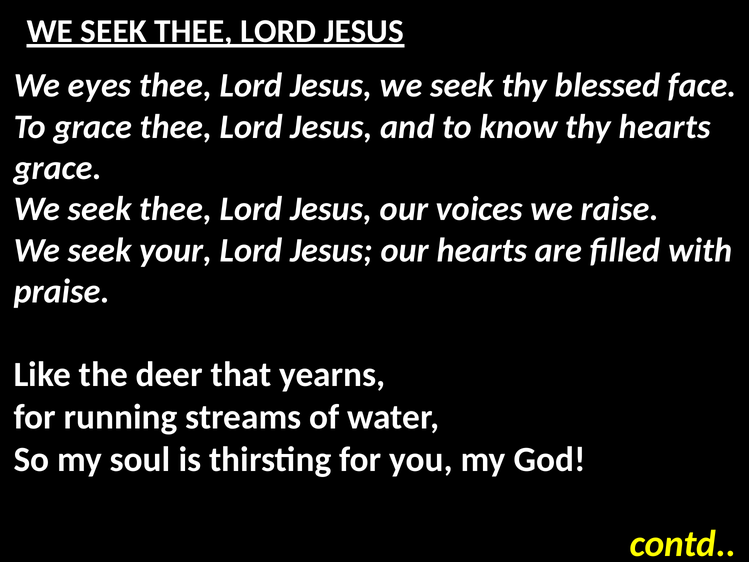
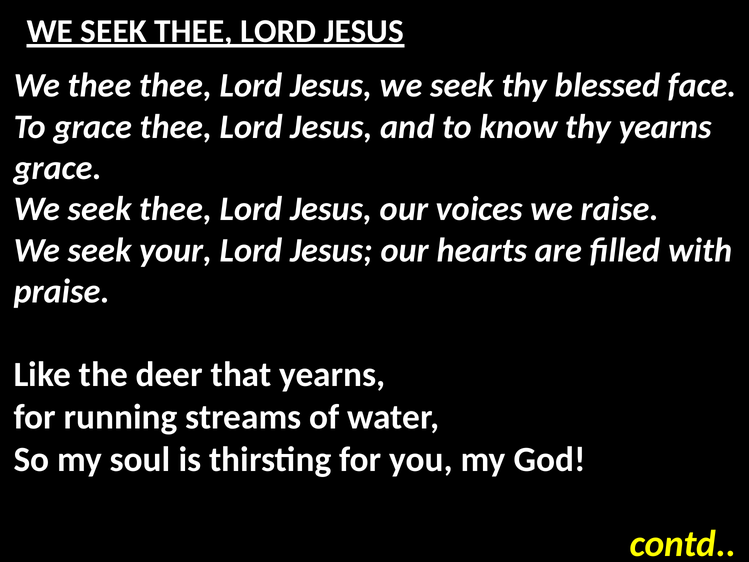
We eyes: eyes -> thee (100, 85)
thy hearts: hearts -> yearns (665, 127)
